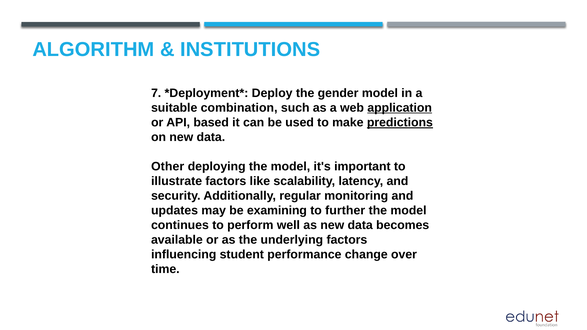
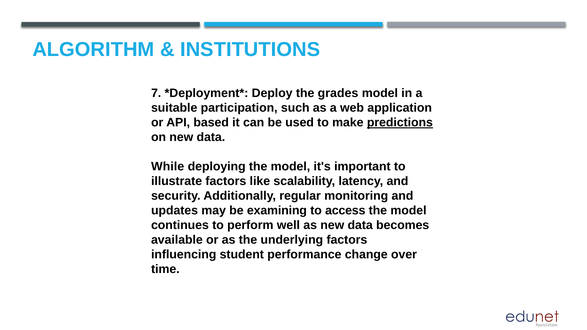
gender: gender -> grades (338, 93)
combination: combination -> participation (239, 108)
application underline: present -> none (400, 108)
Other: Other -> While (168, 167)
further: further -> access (345, 211)
